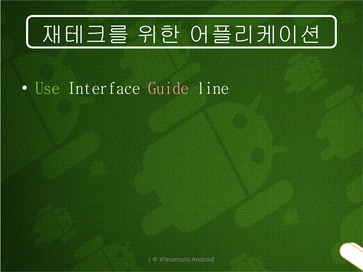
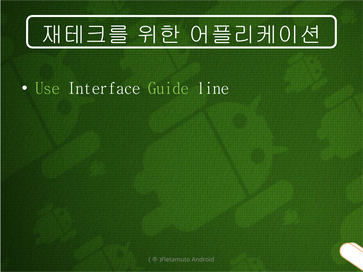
Guide colour: pink -> light green (169, 89)
